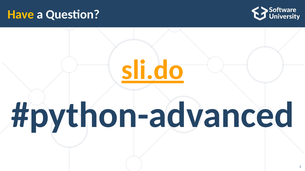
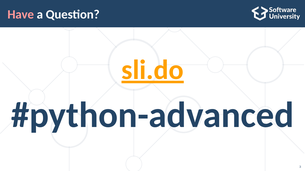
Have colour: yellow -> pink (21, 14)
